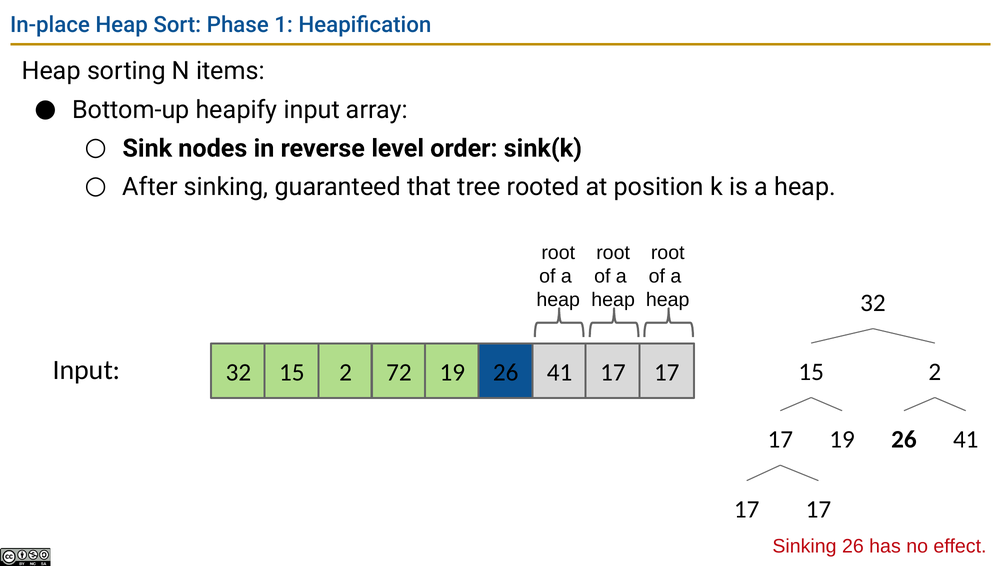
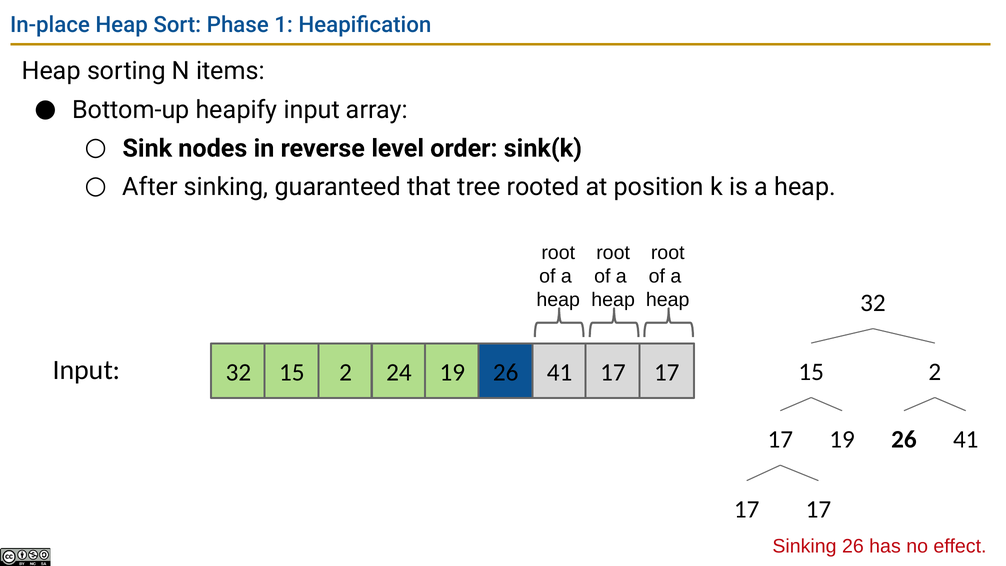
72: 72 -> 24 (399, 372)
